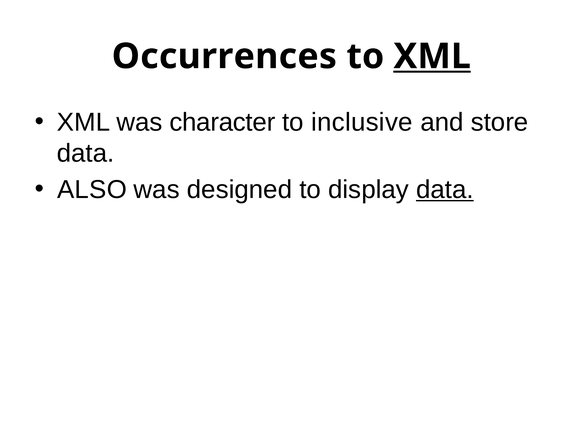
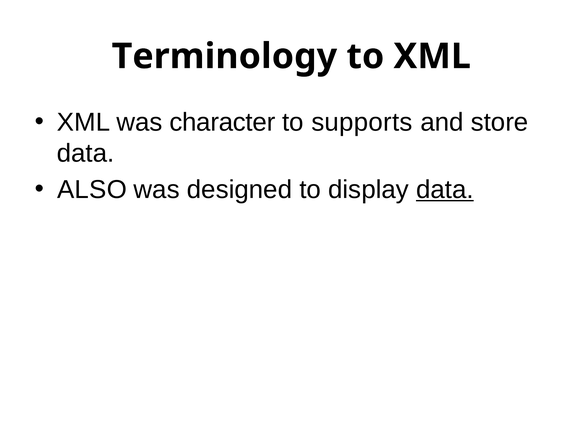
Occurrences: Occurrences -> Terminology (224, 56)
XML underline: present -> none (432, 56)
inclusive: inclusive -> supports (362, 122)
